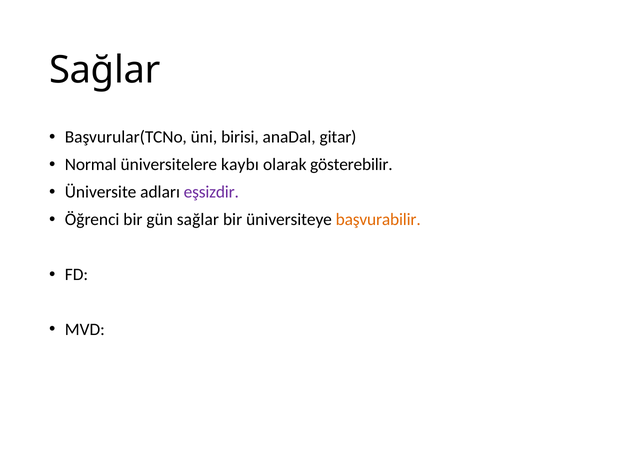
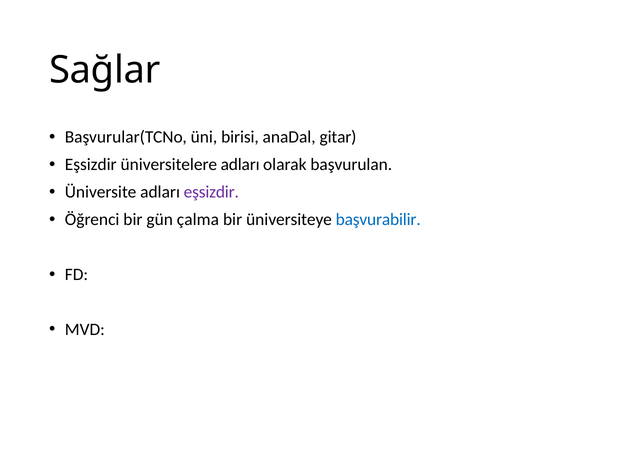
Normal: Normal -> Eşsizdir (91, 165)
üniversitelere kaybı: kaybı -> adları (240, 165)
gösterebilir: gösterebilir -> başvurulan (351, 165)
gün sağlar: sağlar -> çalma (198, 219)
başvurabilir colour: orange -> blue (378, 219)
